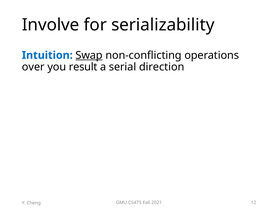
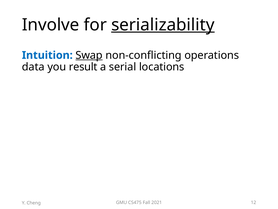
serializability underline: none -> present (163, 25)
over: over -> data (33, 67)
direction: direction -> locations (162, 67)
